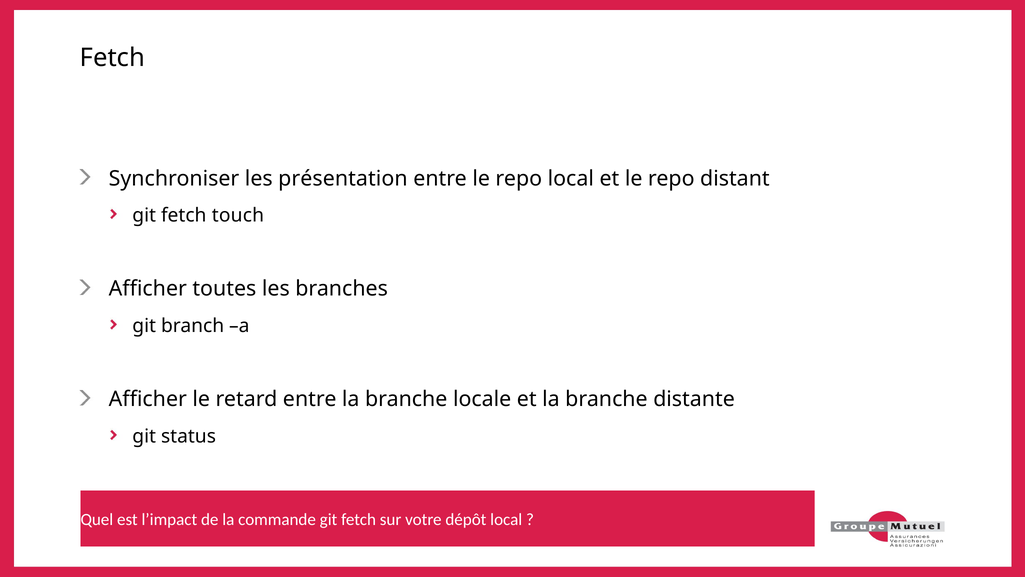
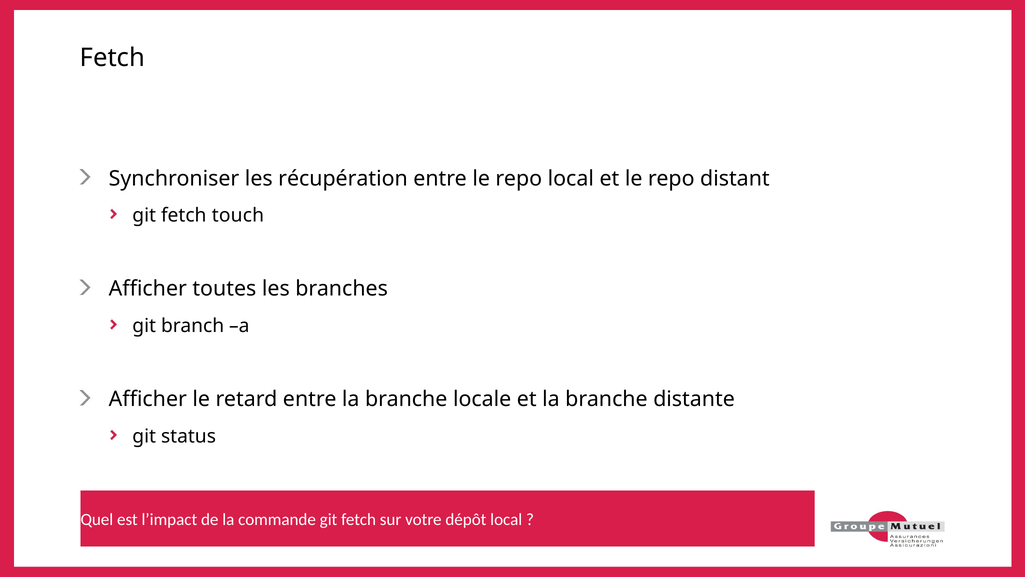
présentation: présentation -> récupération (343, 178)
